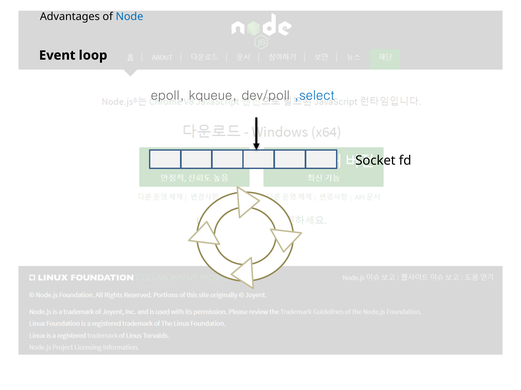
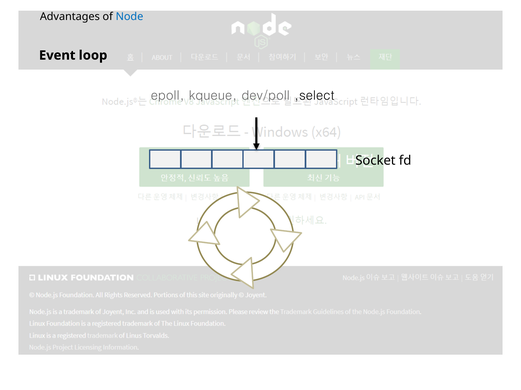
,select colour: blue -> black (314, 96)
